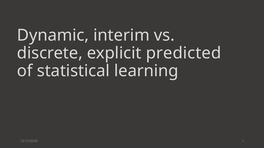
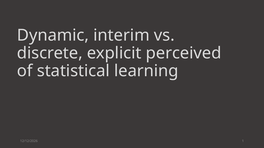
predicted: predicted -> perceived (184, 53)
